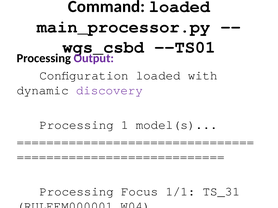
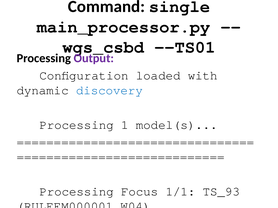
Command loaded: loaded -> single (179, 7)
discovery colour: purple -> blue (109, 90)
TS_31: TS_31 -> TS_93 (221, 192)
